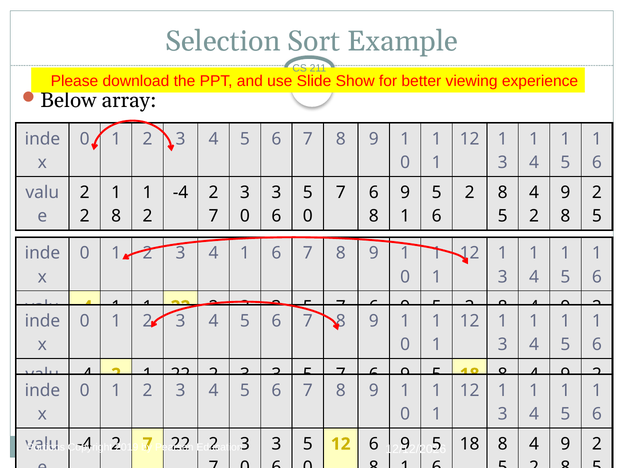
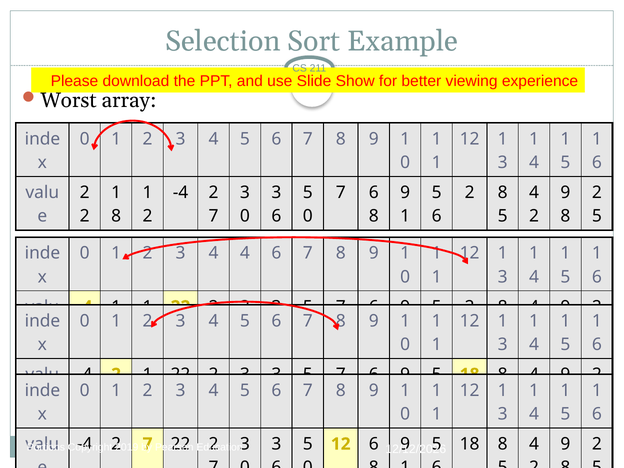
Below: Below -> Worst (69, 100)
3 4 1: 1 -> 4 (245, 253)
